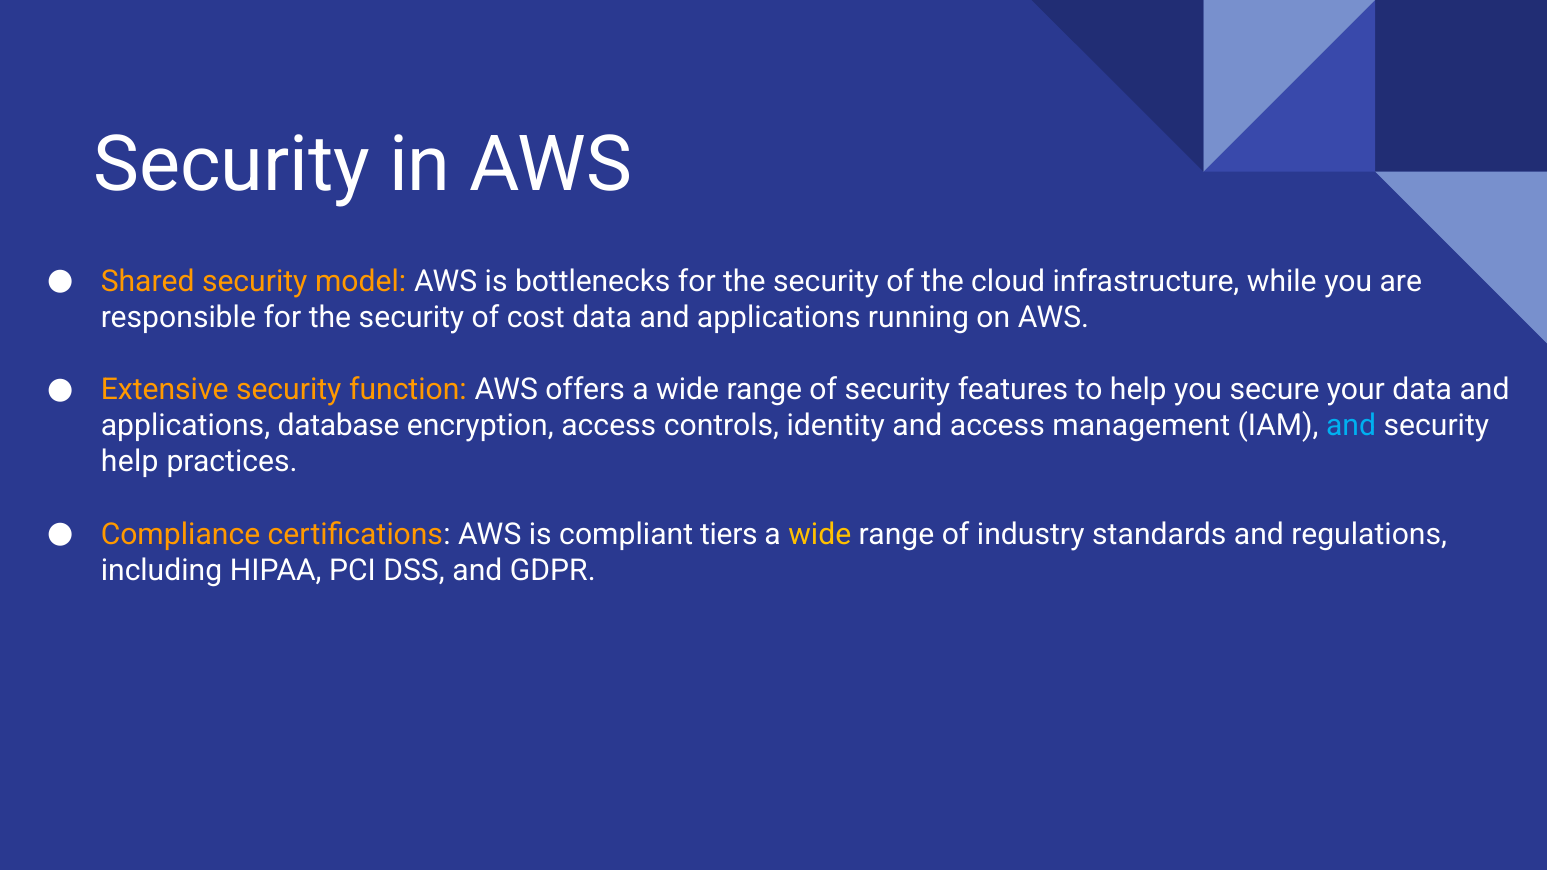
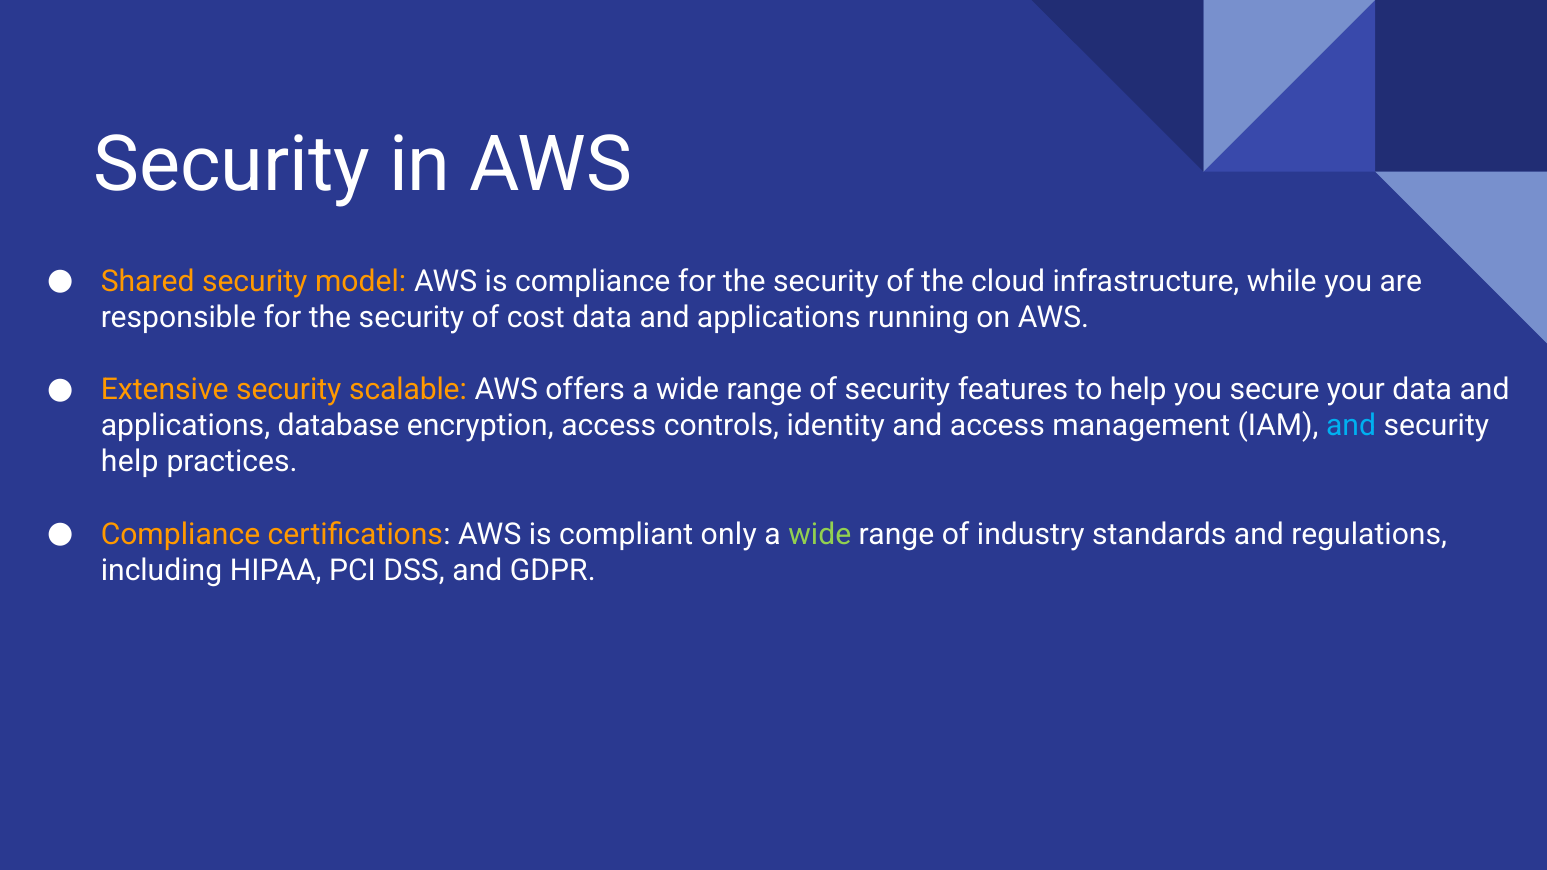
is bottlenecks: bottlenecks -> compliance (593, 282)
function: function -> scalable (408, 390)
tiers: tiers -> only (729, 534)
wide colour: yellow -> light green (820, 534)
